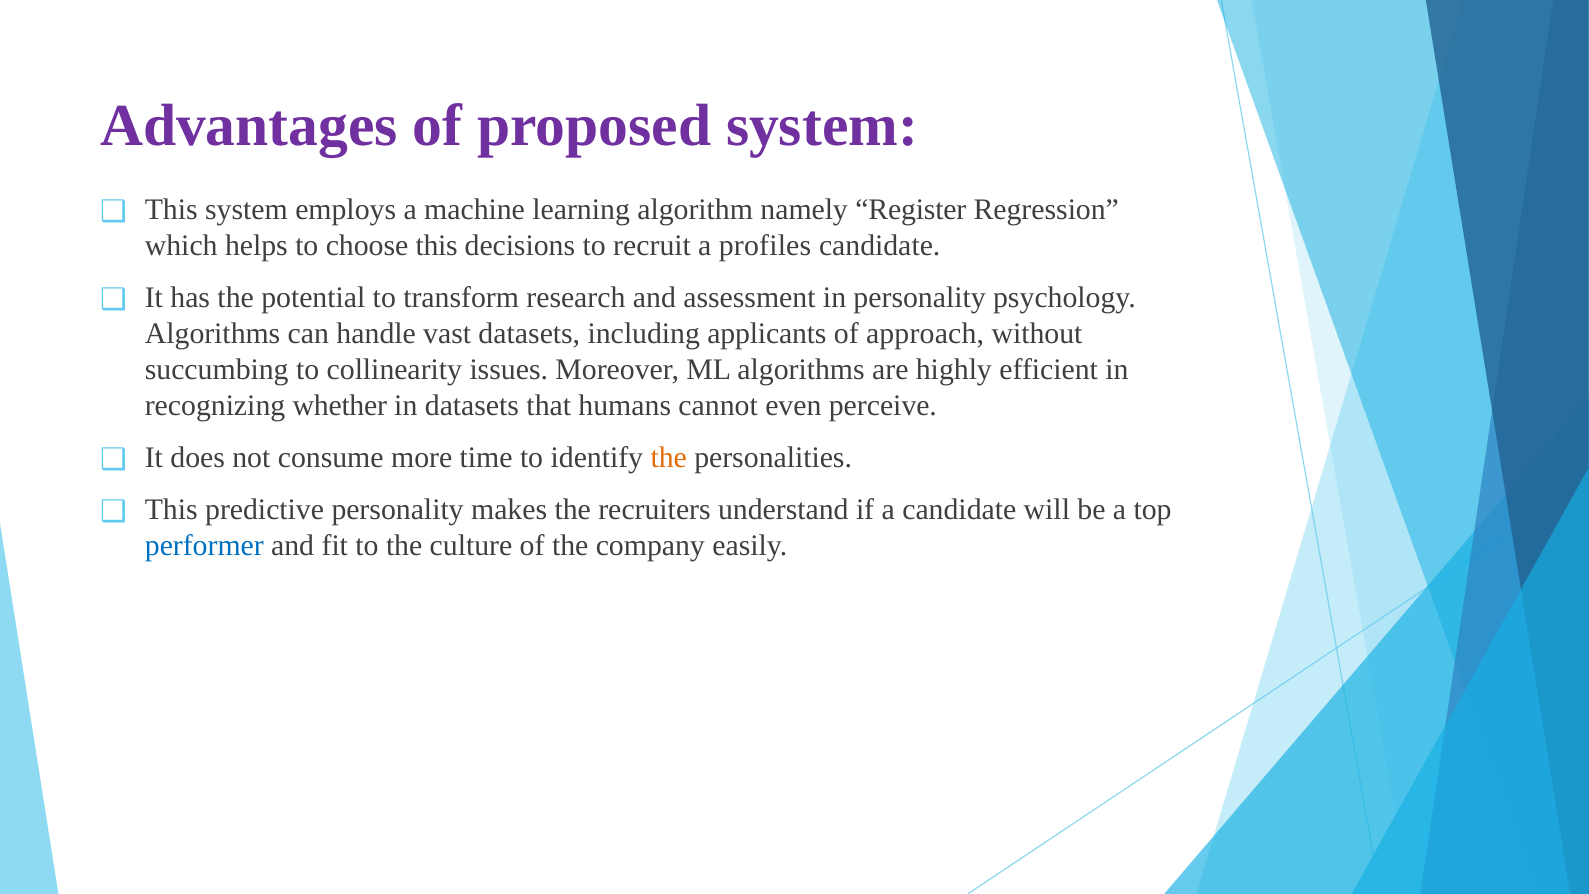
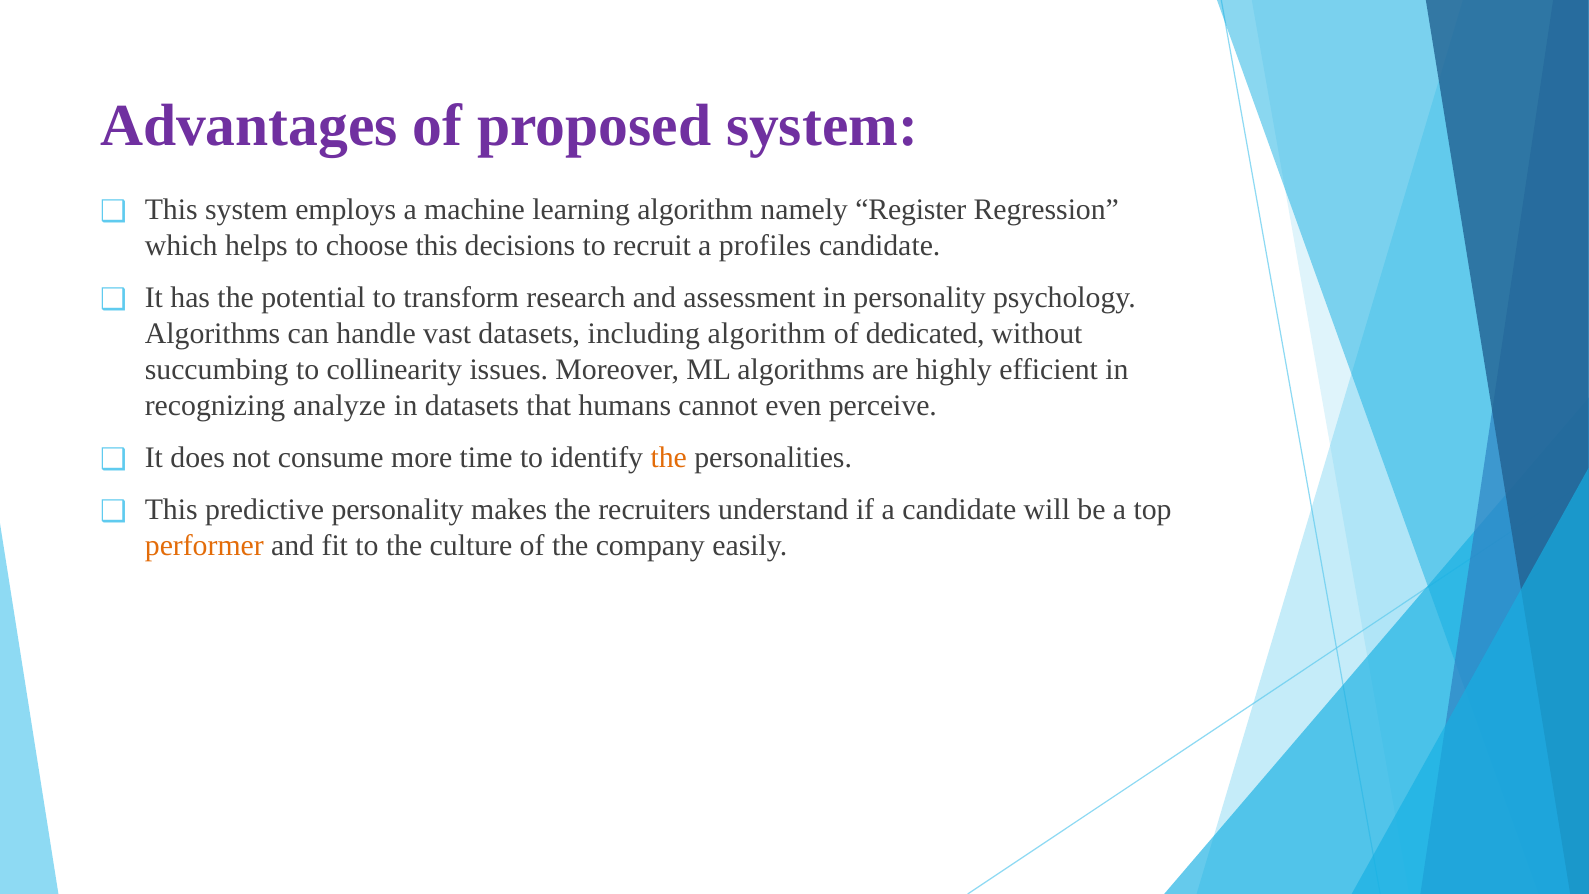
including applicants: applicants -> algorithm (767, 334)
approach: approach -> dedicated (925, 334)
whether: whether -> analyze (340, 405)
performer colour: blue -> orange (204, 546)
